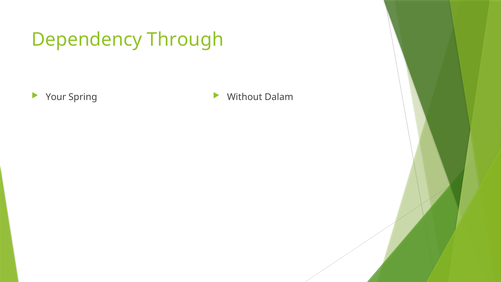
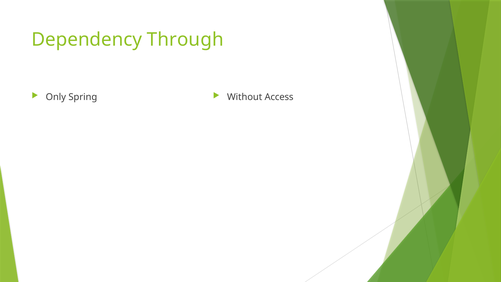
Your: Your -> Only (56, 97)
Dalam: Dalam -> Access (279, 97)
